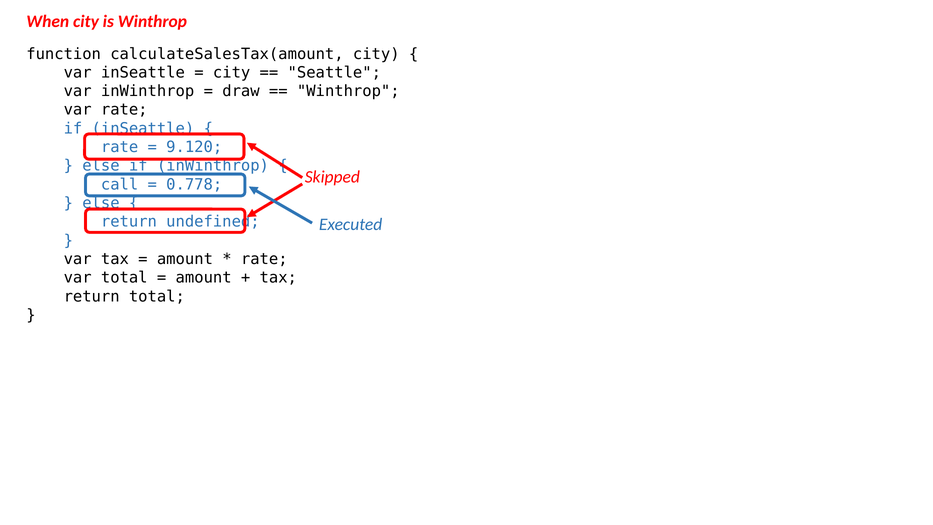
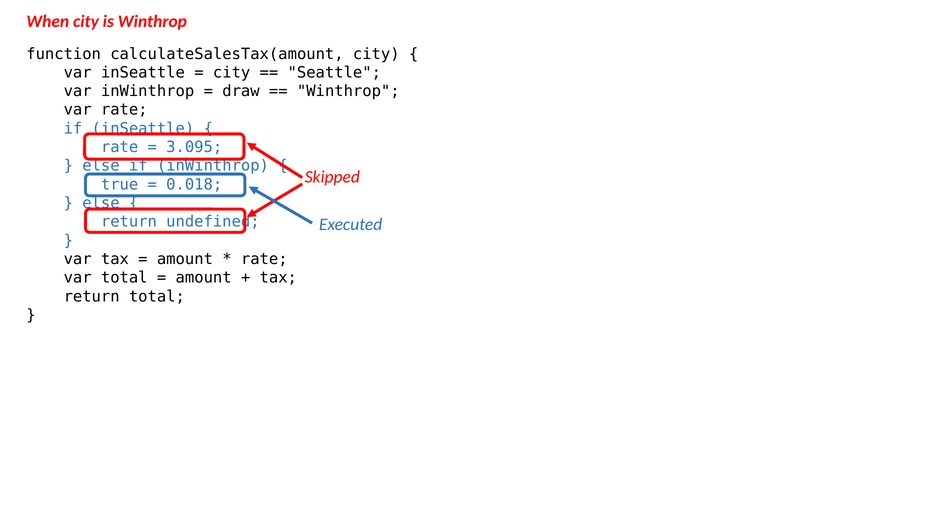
9.120: 9.120 -> 3.095 (194, 147)
call: call -> true (120, 184)
0.778: 0.778 -> 0.018 (194, 184)
